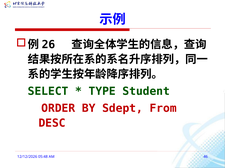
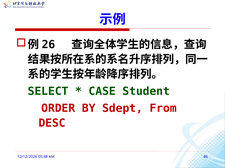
TYPE: TYPE -> CASE (102, 92)
